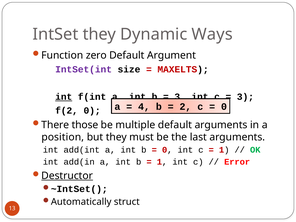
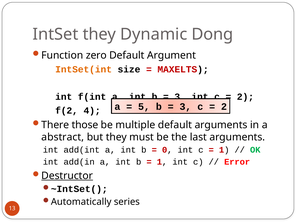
Ways: Ways -> Dong (212, 34)
IntSet(int colour: purple -> orange (84, 69)
int underline: present -> none (64, 97)
3: 3 -> 2 (245, 97)
4: 4 -> 5 (144, 107)
2: 2 -> 3 (185, 107)
0: 0 -> 2 (224, 107)
f(2 0: 0 -> 4 (92, 111)
position: position -> abstract (63, 137)
struct: struct -> series (127, 202)
